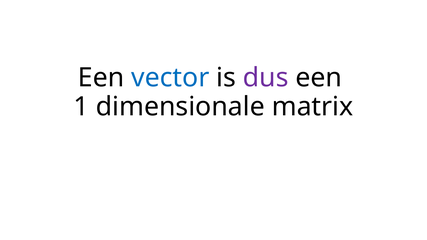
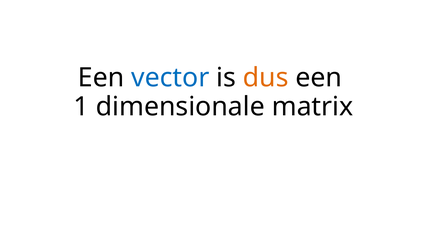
dus colour: purple -> orange (266, 78)
